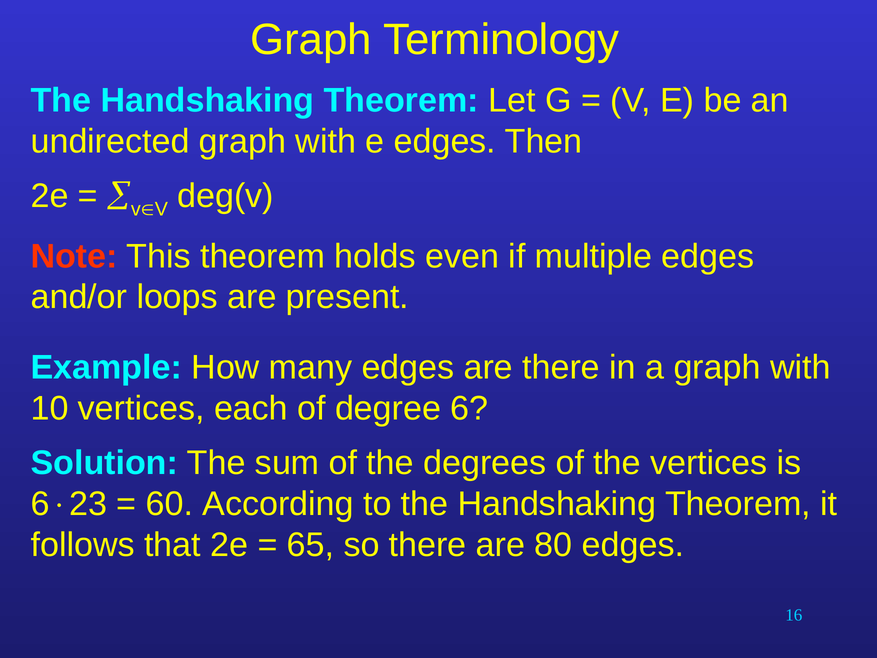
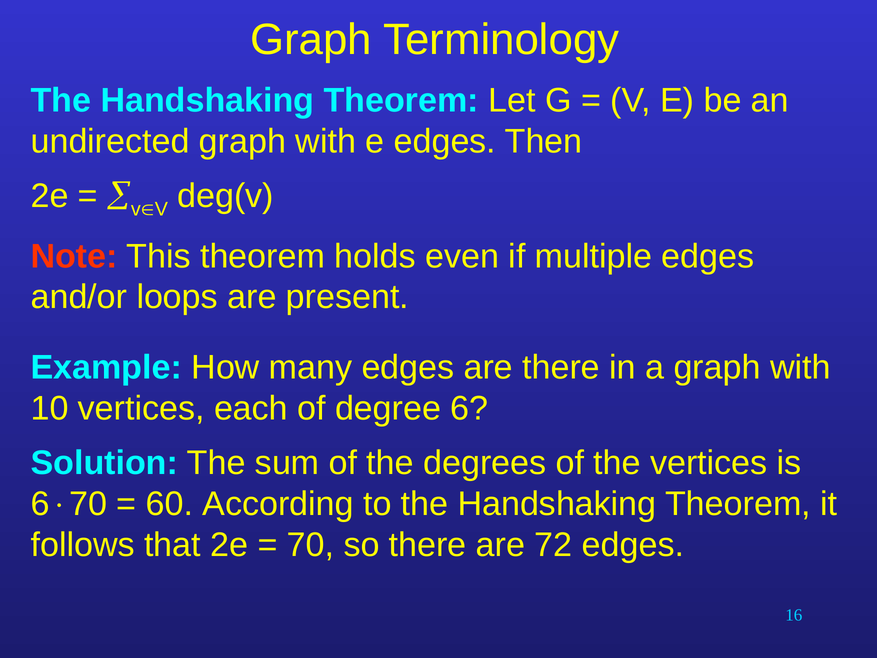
23: 23 -> 70 (88, 504)
65: 65 -> 70 (311, 545)
80: 80 -> 72 (553, 545)
